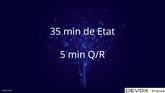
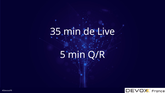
Etat: Etat -> Live (106, 32)
